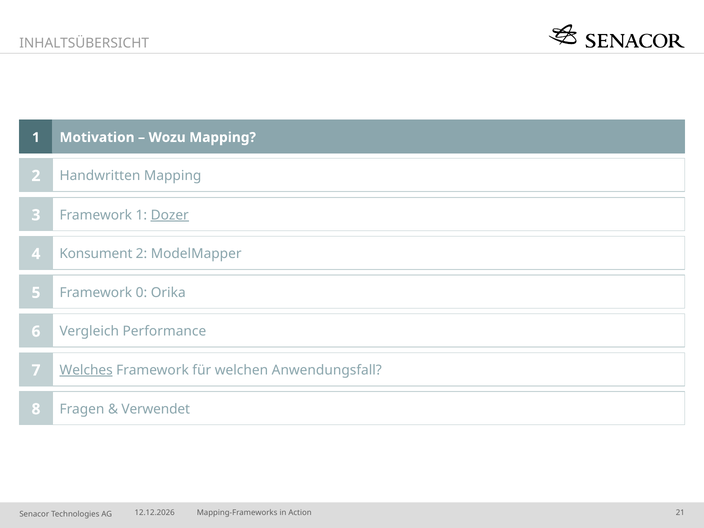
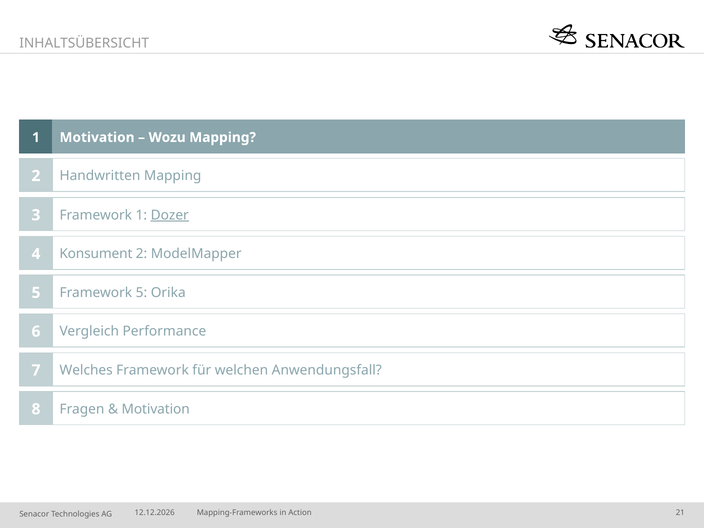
Framework 0: 0 -> 5 (141, 293)
Welches underline: present -> none (86, 370)
Verwendet: Verwendet -> Motivation (156, 409)
